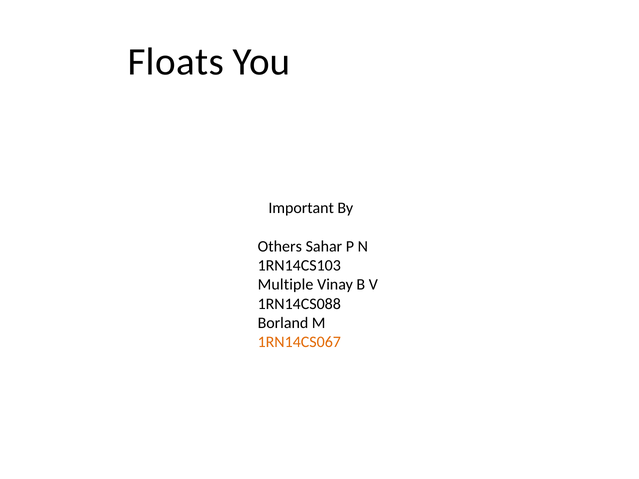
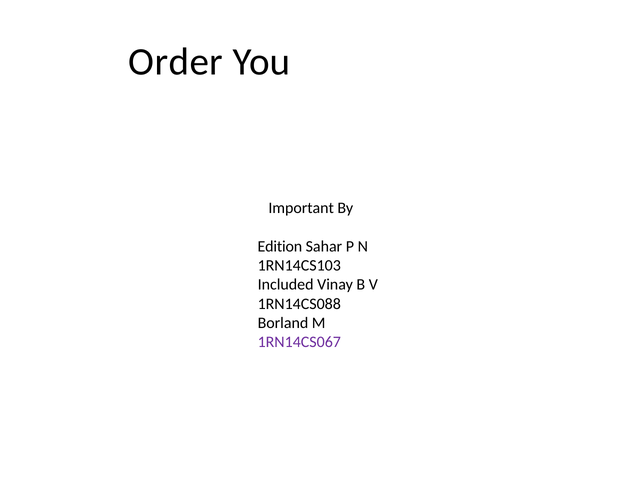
Floats: Floats -> Order (176, 62)
Others: Others -> Edition (280, 247)
Multiple: Multiple -> Included (286, 285)
1RN14CS067 colour: orange -> purple (299, 342)
